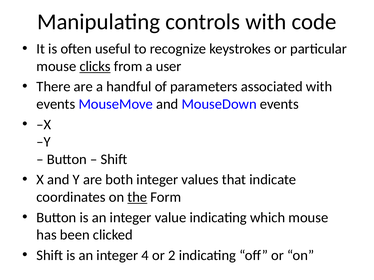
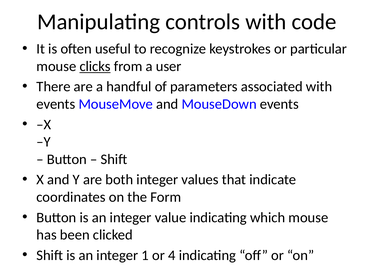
the underline: present -> none (137, 197)
4: 4 -> 1 (145, 256)
2: 2 -> 4 (172, 256)
